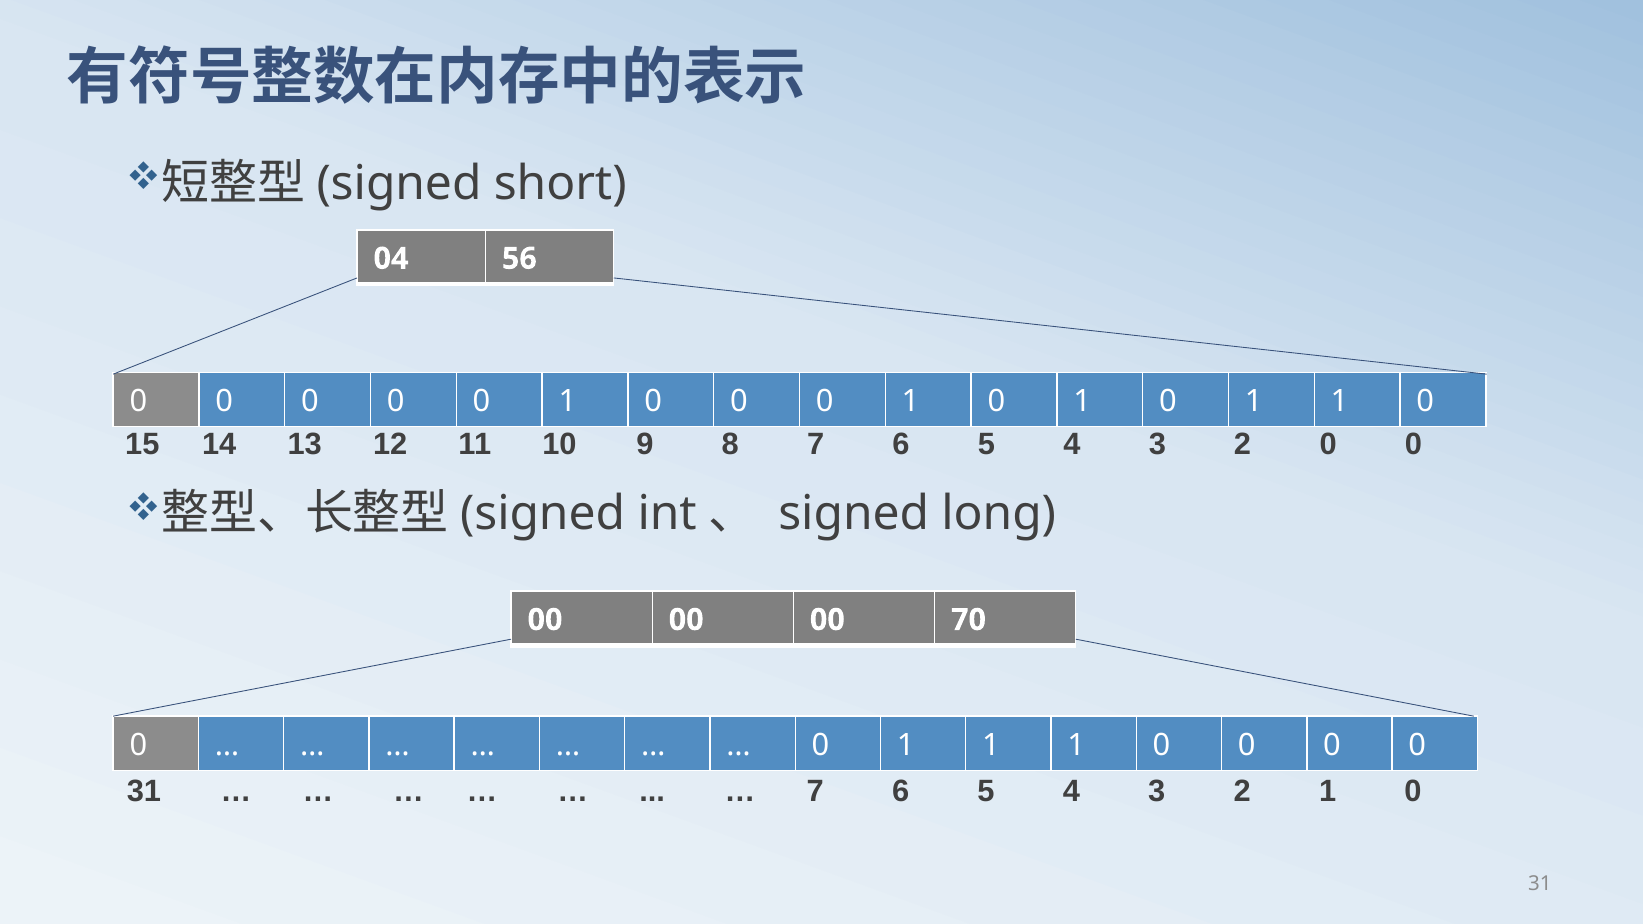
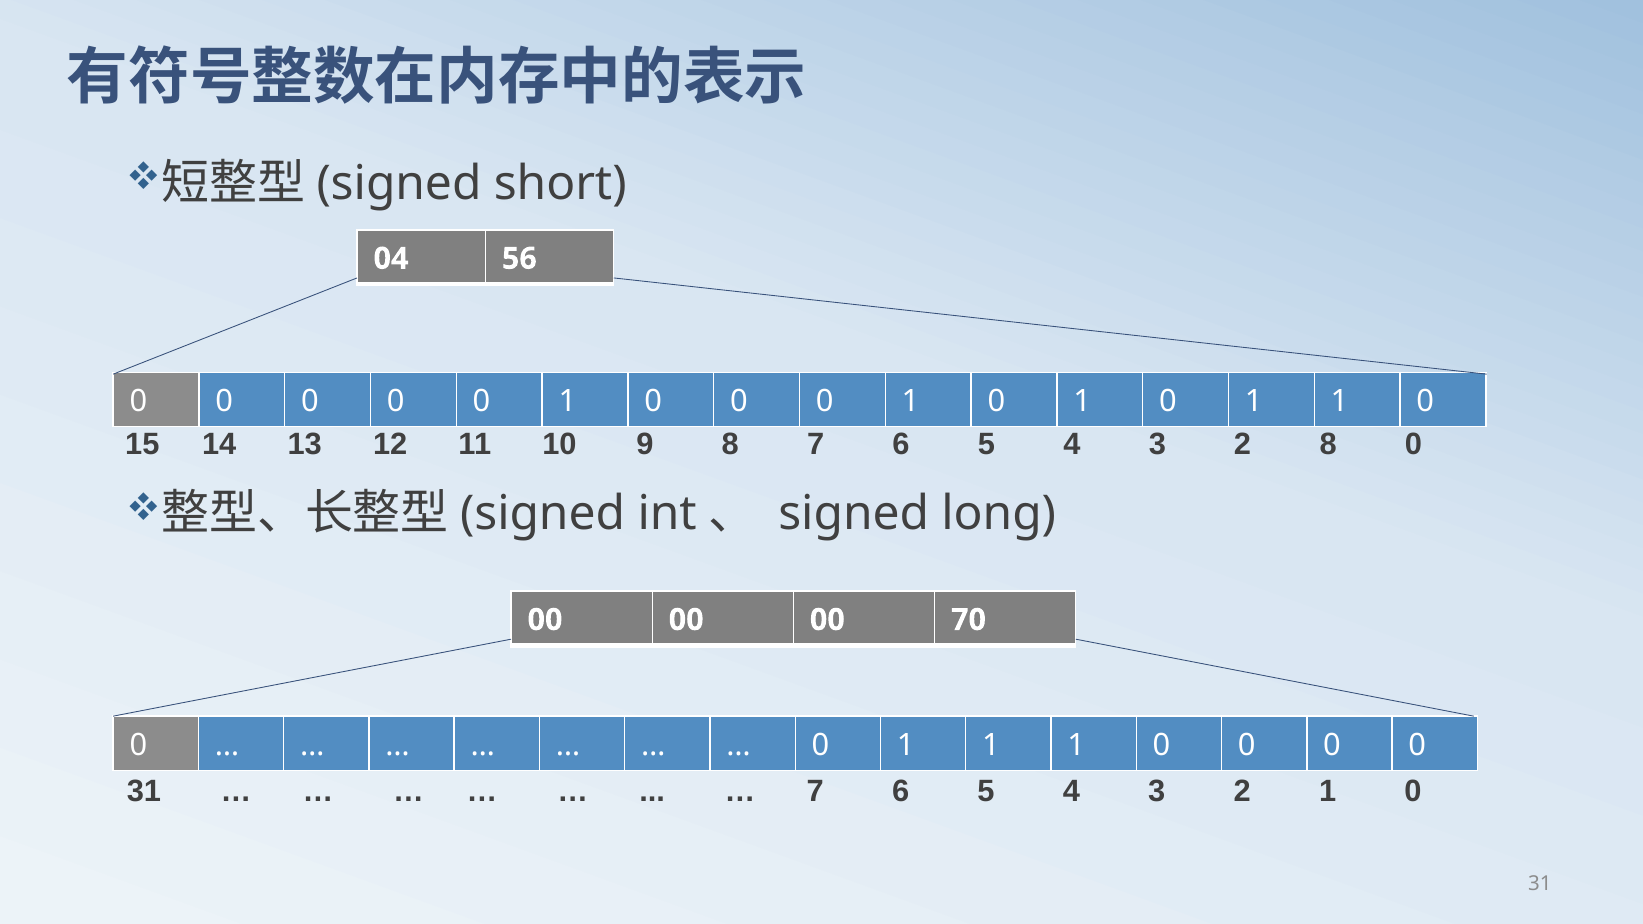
2 0: 0 -> 8 (1328, 445)
